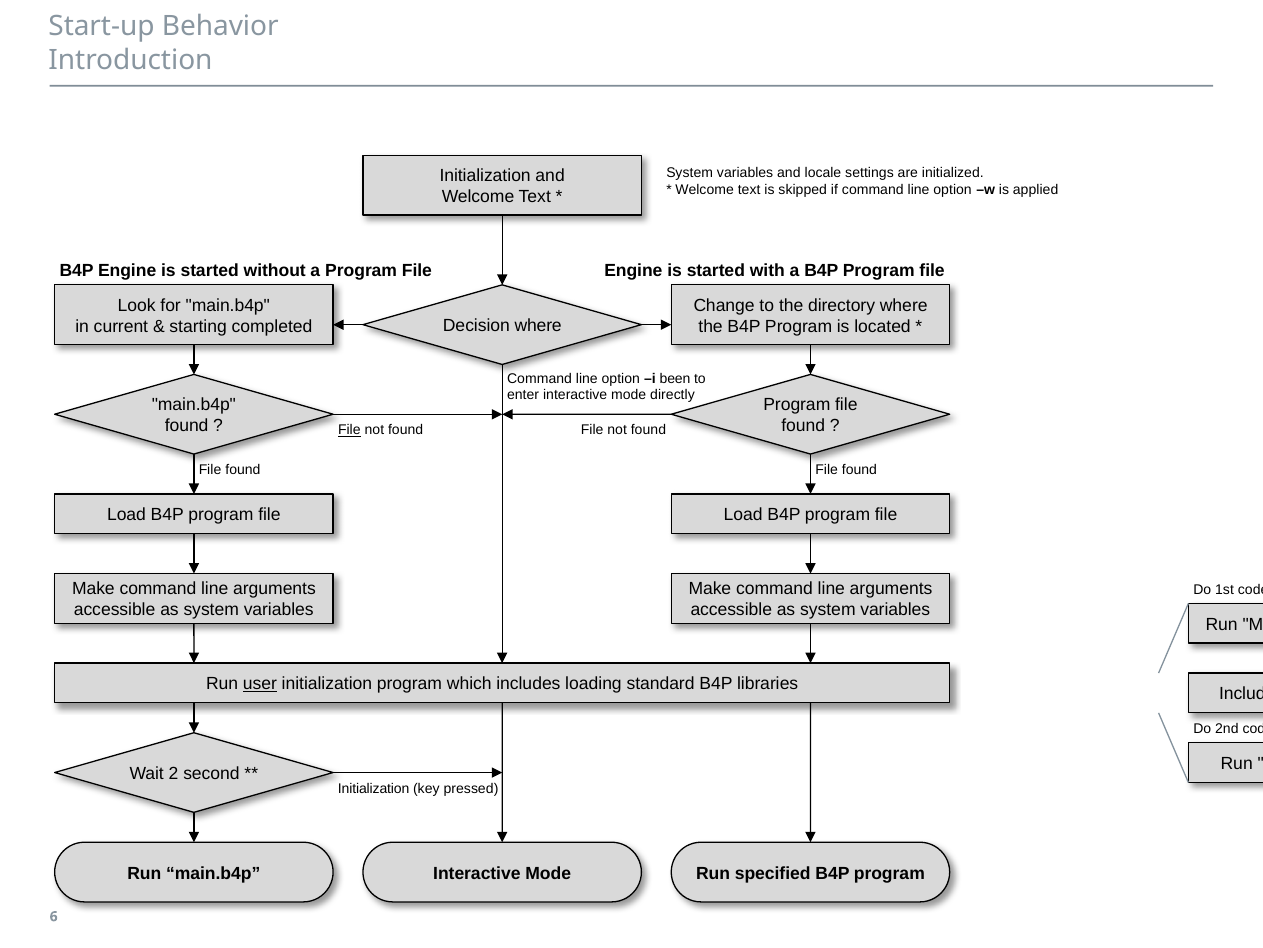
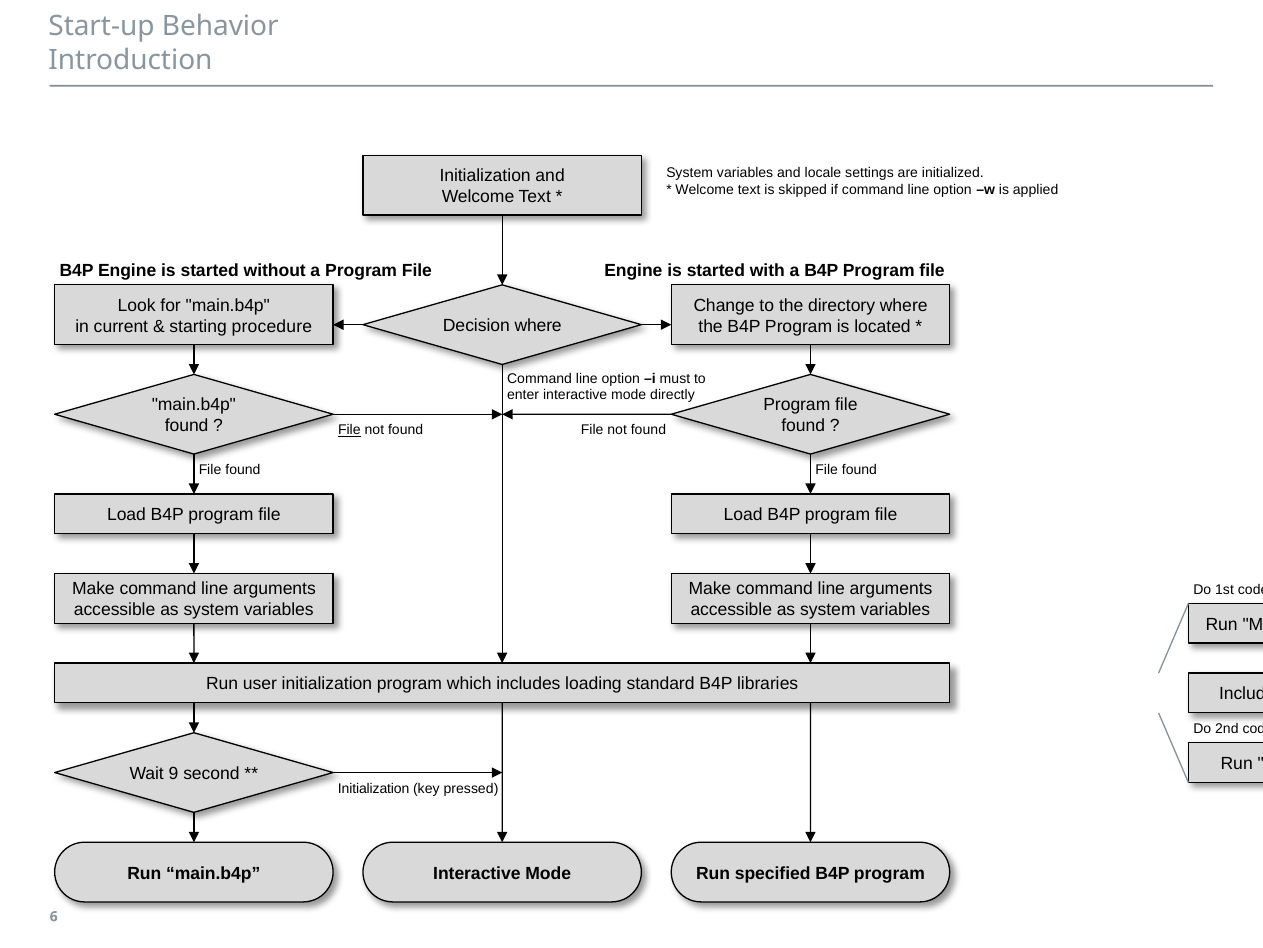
completed: completed -> procedure (272, 326)
been: been -> must (675, 378)
user underline: present -> none (260, 684)
2: 2 -> 9 (173, 773)
